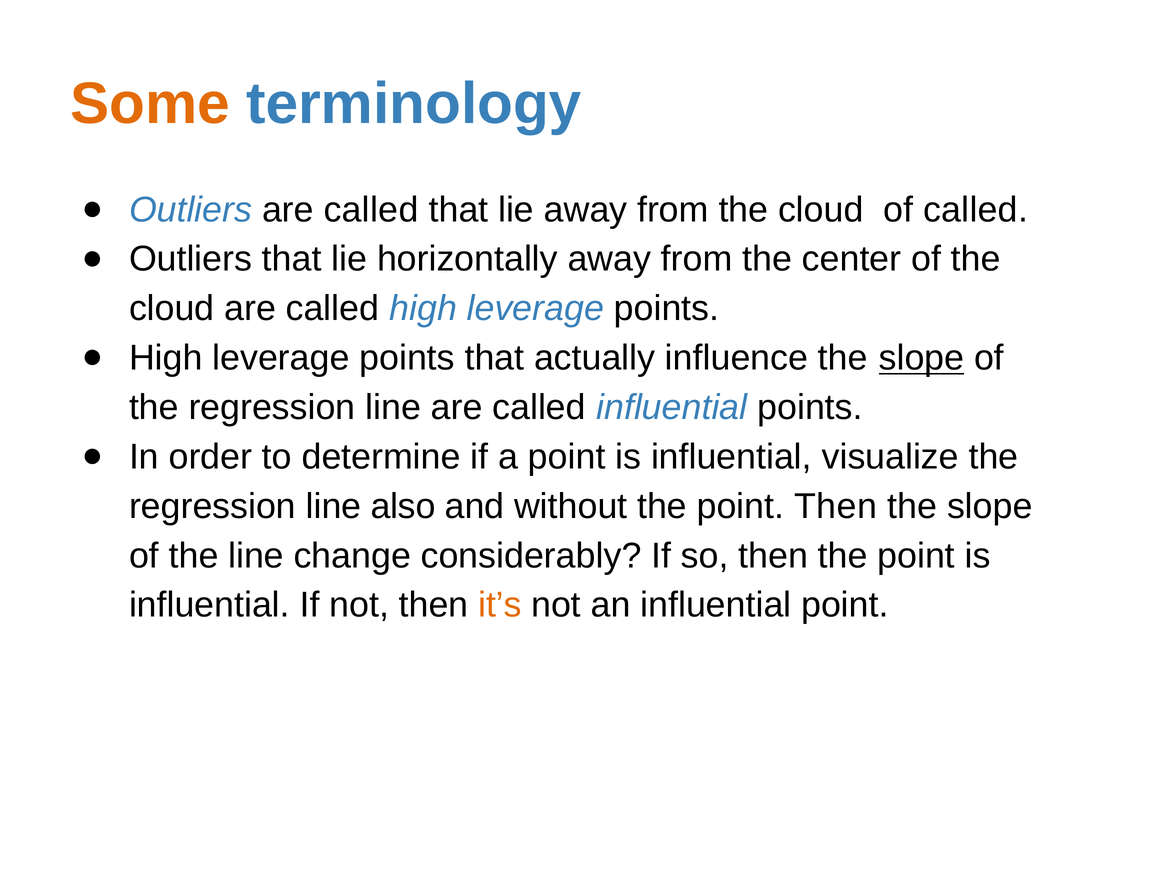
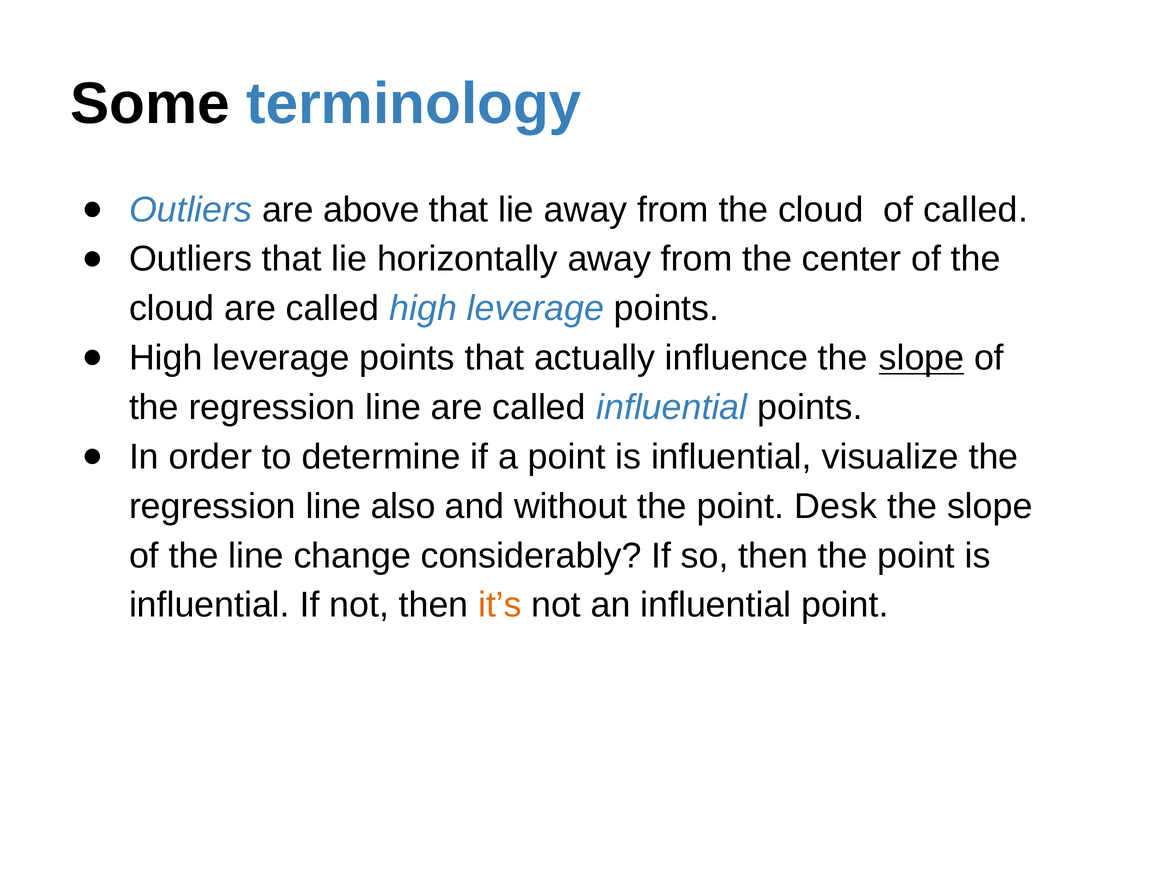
Some colour: orange -> black (150, 104)
Outliers are called: called -> above (371, 210)
point Then: Then -> Desk (836, 506)
